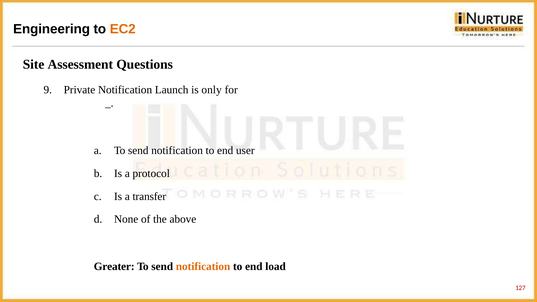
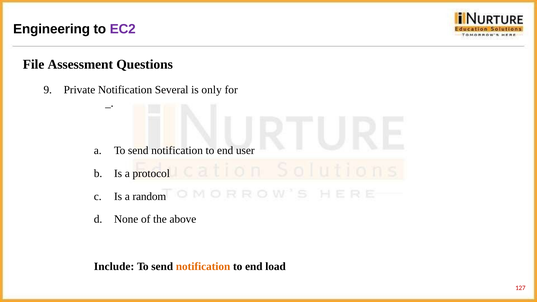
EC2 colour: orange -> purple (123, 29)
Site: Site -> File (34, 64)
Launch: Launch -> Several (172, 90)
transfer: transfer -> random (149, 196)
Greater: Greater -> Include (114, 267)
